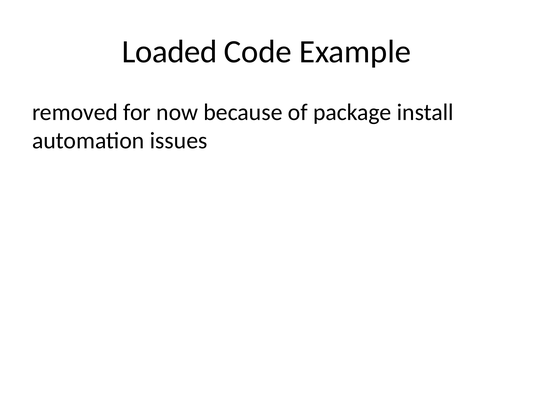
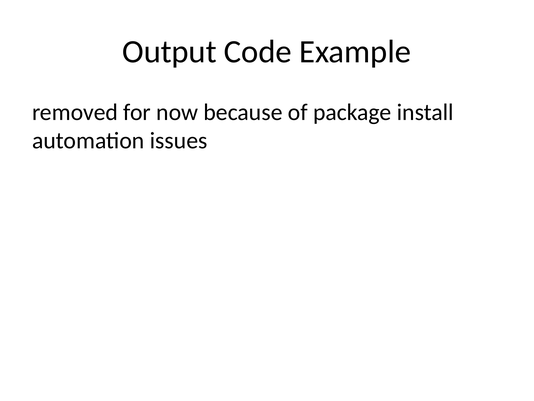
Loaded: Loaded -> Output (169, 52)
